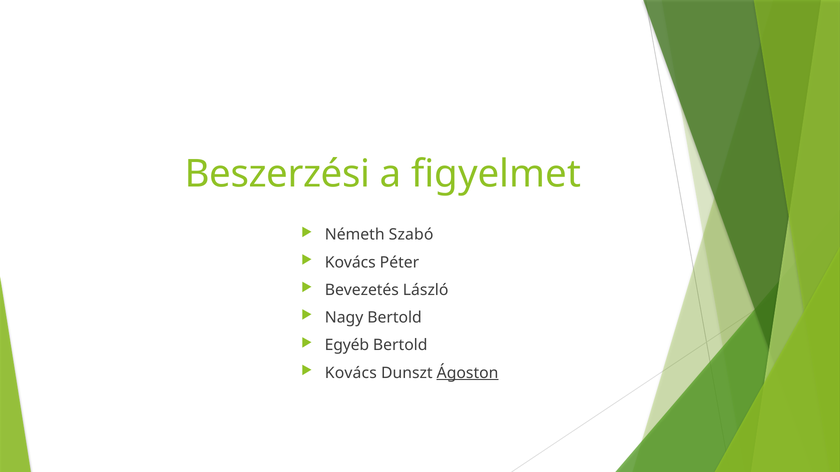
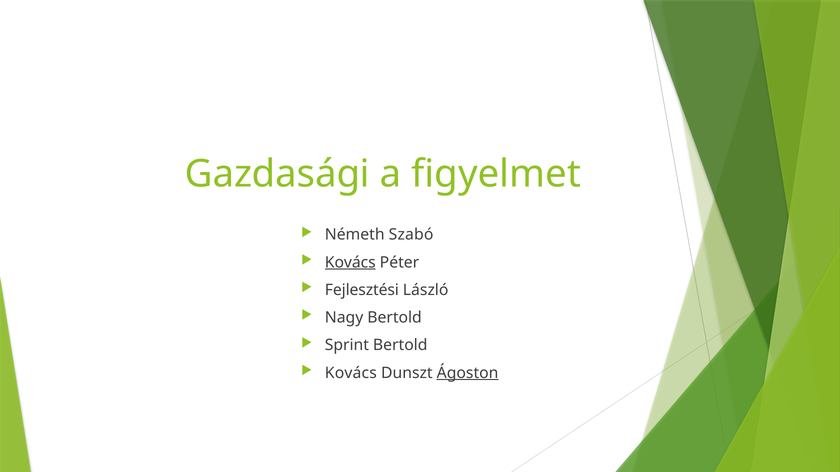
Beszerzési: Beszerzési -> Gazdasági (277, 174)
Kovács underline: none -> present (350, 263)
Bevezetés: Bevezetés -> Fejlesztési (362, 290)
Egyéb: Egyéb -> Sprint (347, 346)
